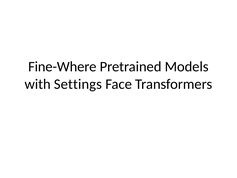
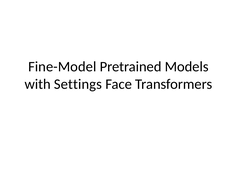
Fine-Where: Fine-Where -> Fine-Model (62, 67)
